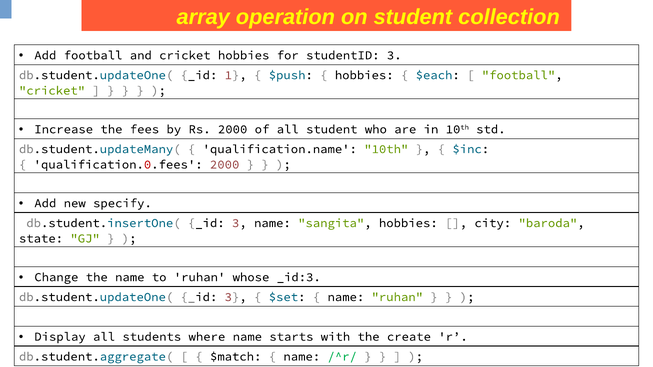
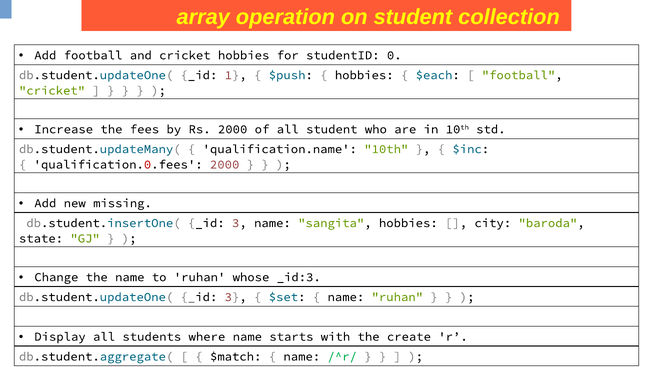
studentID 3: 3 -> 0 (394, 55)
specify: specify -> missing (122, 203)
